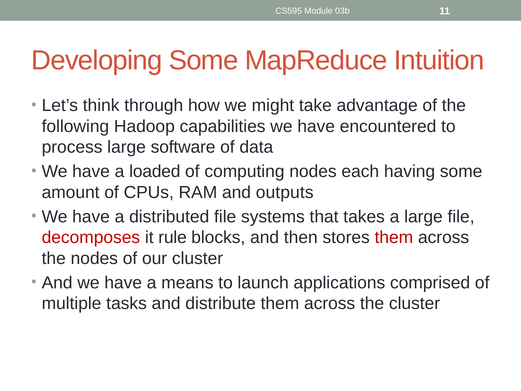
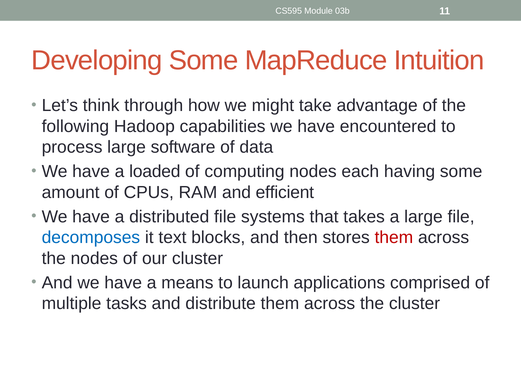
outputs: outputs -> efficient (285, 192)
decomposes colour: red -> blue (91, 237)
rule: rule -> text (172, 237)
